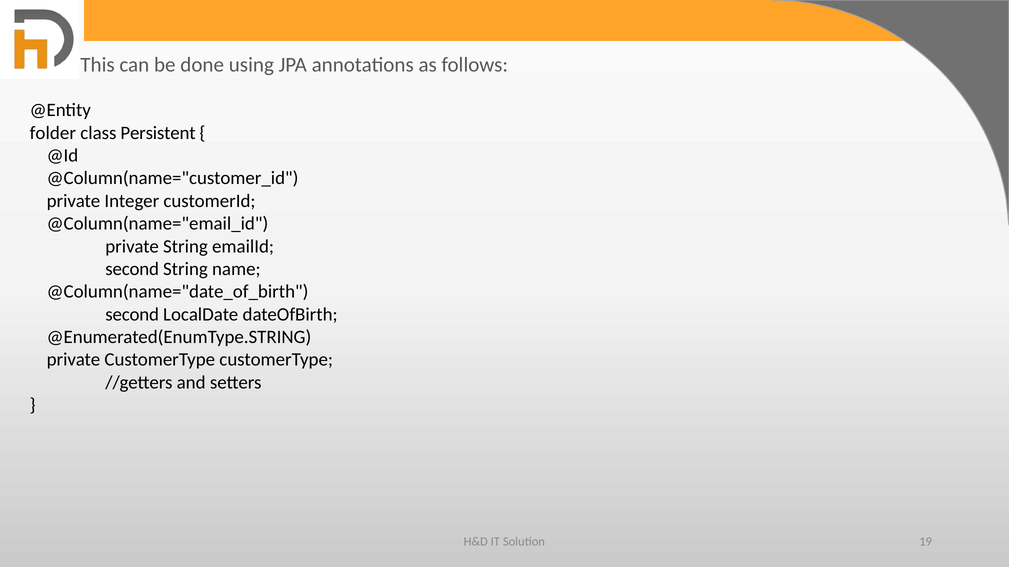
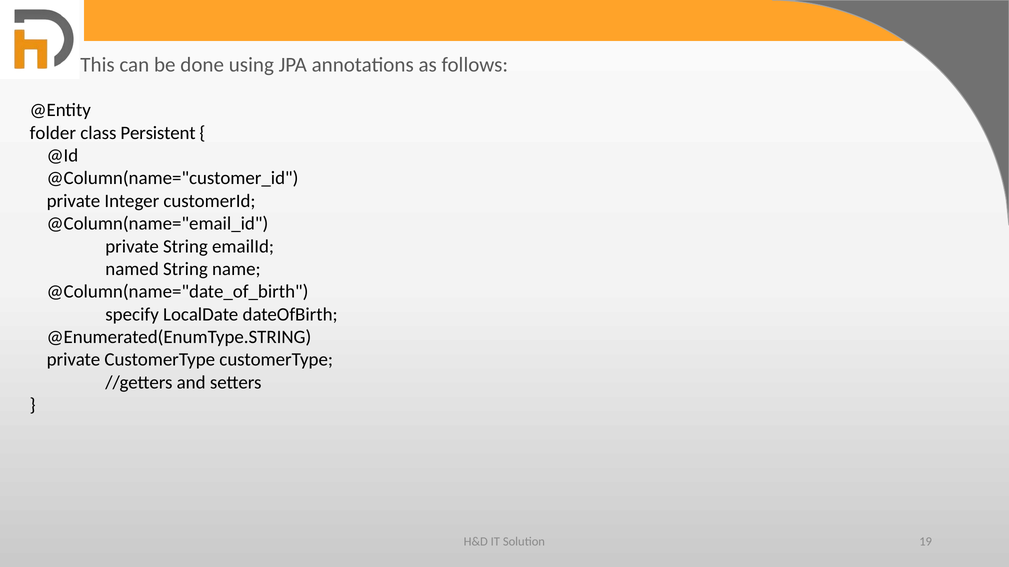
second: second -> named (132, 269)
second: second -> specify (132, 315)
